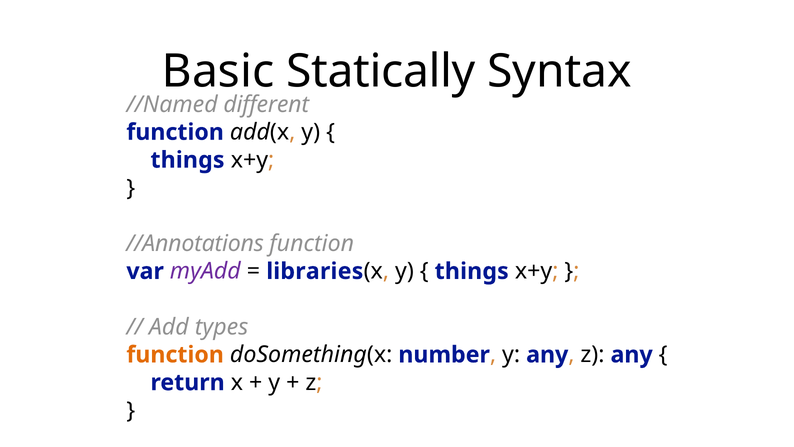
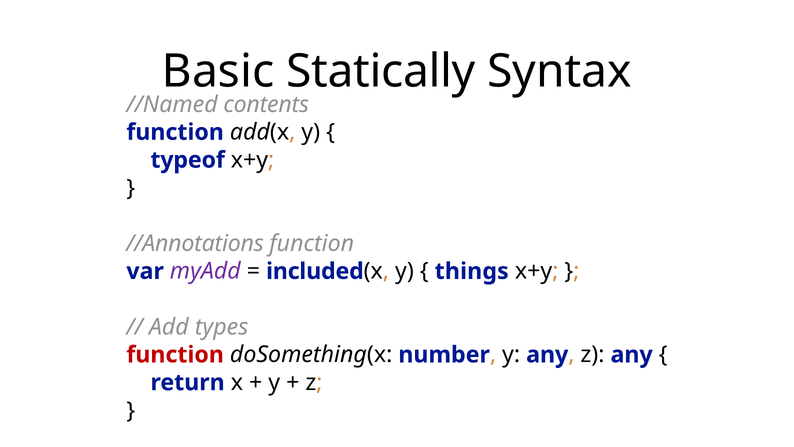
different: different -> contents (266, 104)
things: things -> typeof (188, 160)
libraries: libraries -> included (315, 271)
function colour: orange -> red (175, 354)
